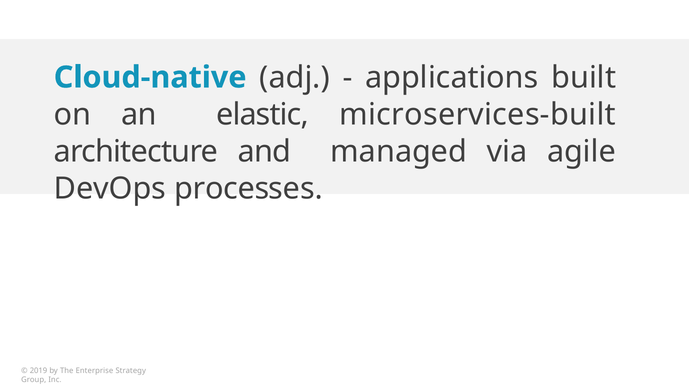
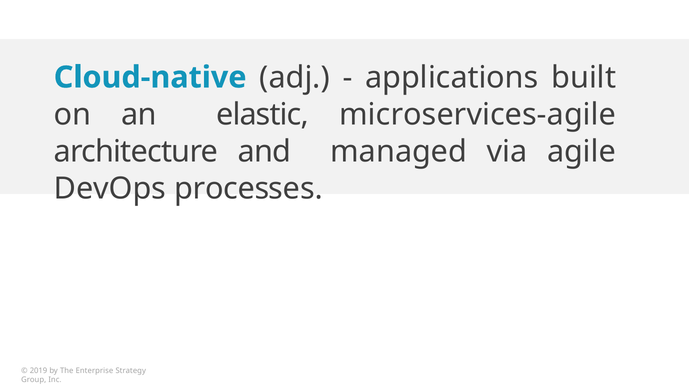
microservices-built: microservices-built -> microservices-agile (478, 114)
